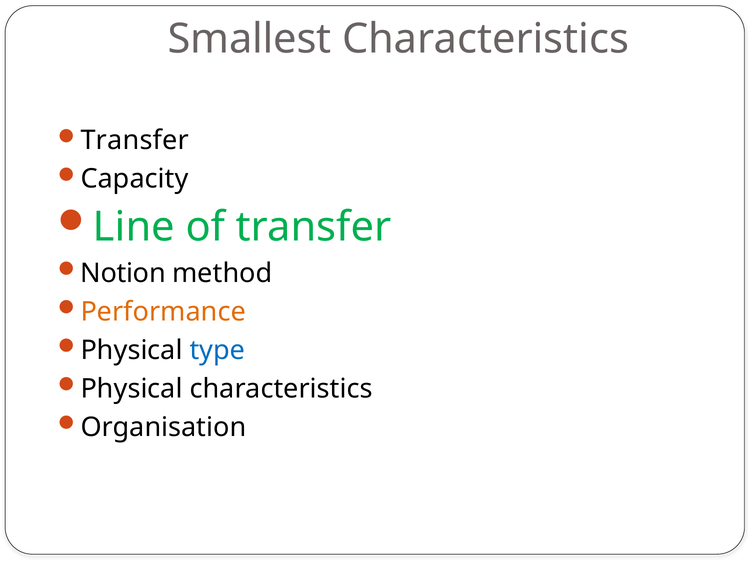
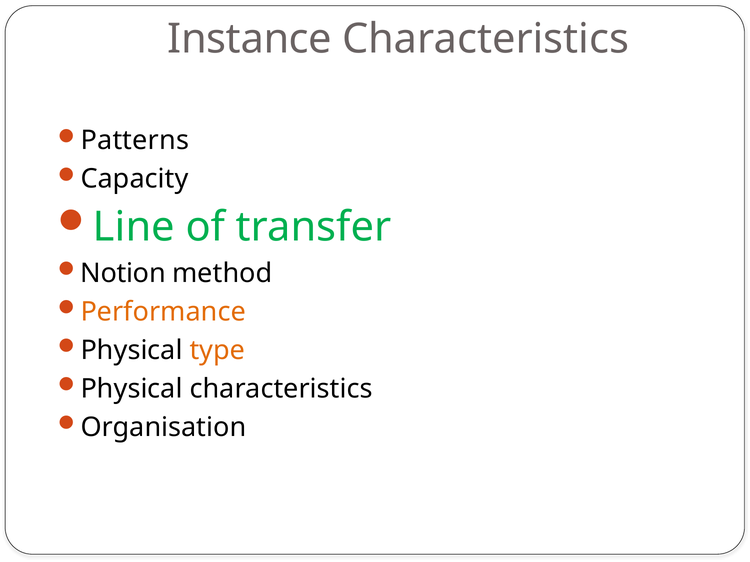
Smallest: Smallest -> Instance (250, 39)
Transfer: Transfer -> Patterns (135, 141)
type colour: blue -> orange (217, 351)
